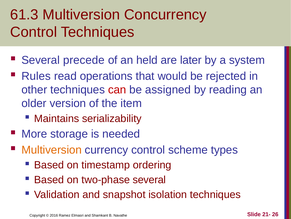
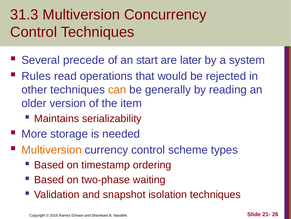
61.3: 61.3 -> 31.3 (24, 15)
held: held -> start (147, 60)
can colour: red -> orange (117, 89)
assigned: assigned -> generally (168, 89)
two-phase several: several -> waiting (149, 179)
